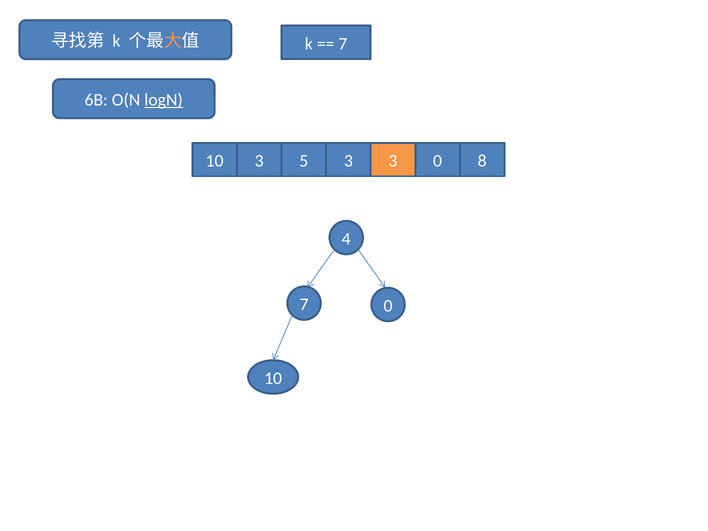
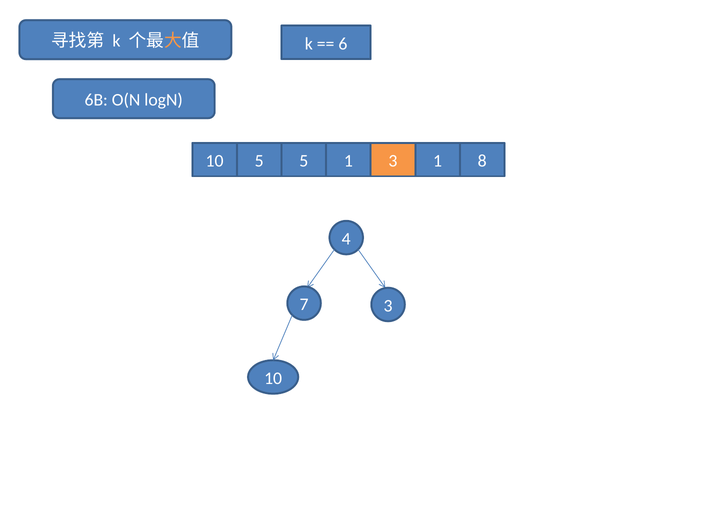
7: 7 -> 6 (343, 44)
logN underline: present -> none (164, 100)
10 3: 3 -> 5 (259, 161)
5 3: 3 -> 1 (348, 161)
3 0: 0 -> 1 (438, 161)
7 0: 0 -> 3 (388, 306)
